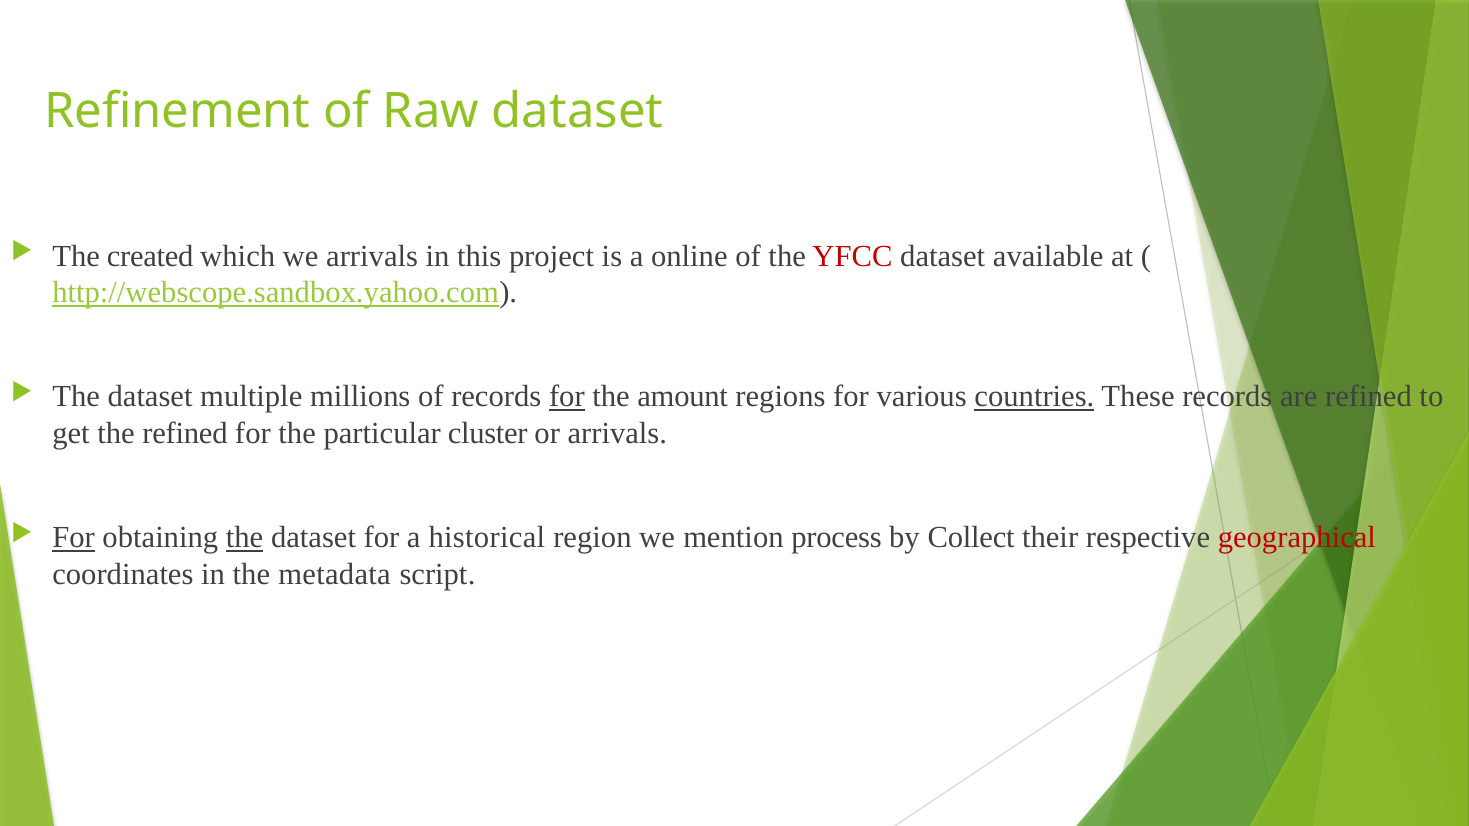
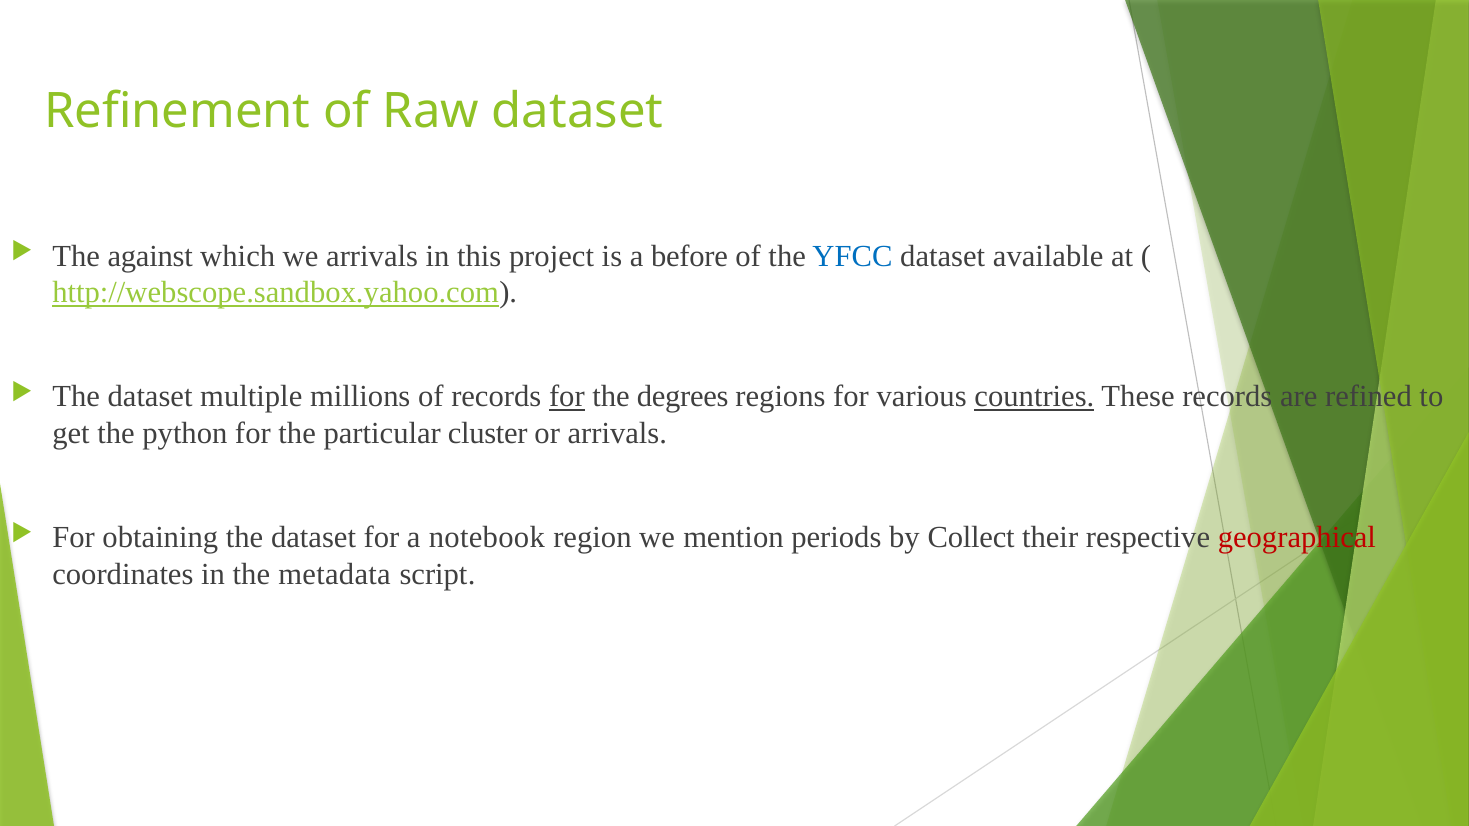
created: created -> against (150, 256)
online: online -> before (689, 256)
YFCC colour: red -> blue (852, 256)
amount: amount -> degrees (683, 397)
the refined: refined -> python (185, 434)
For underline: present -> none (74, 538)
the underline: present -> none (245, 538)
historical: historical -> notebook (487, 538)
process: process -> periods (836, 538)
